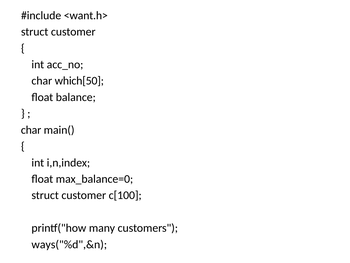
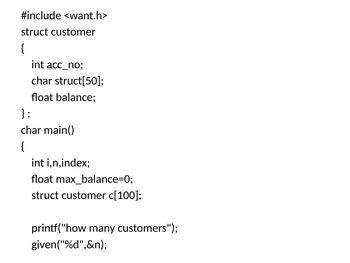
which[50: which[50 -> struct[50 (79, 81)
ways("%d",&n: ways("%d",&n -> given("%d",&n (69, 244)
